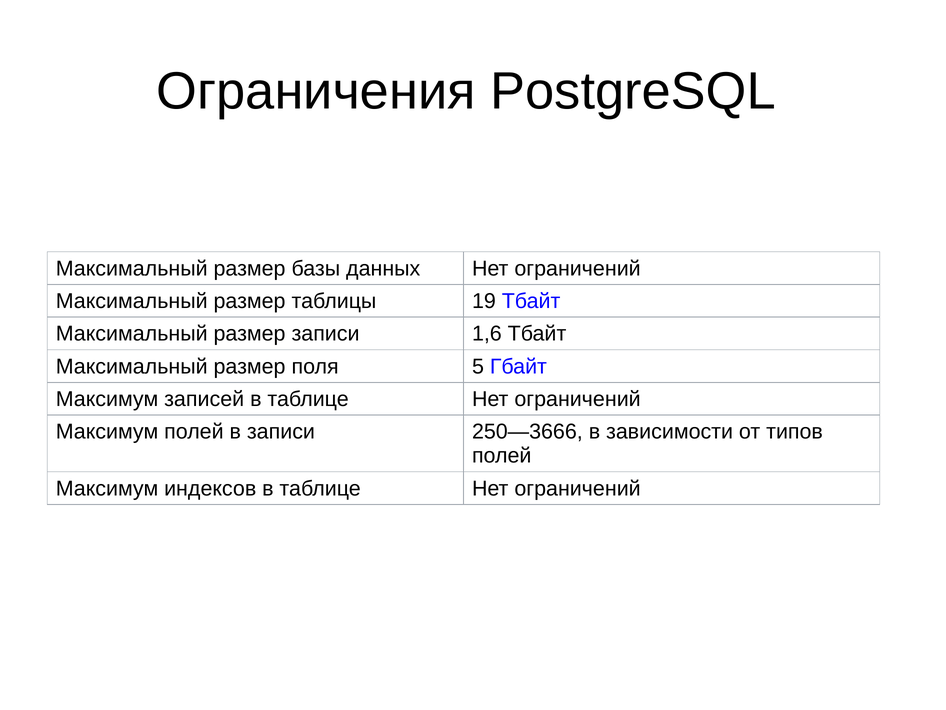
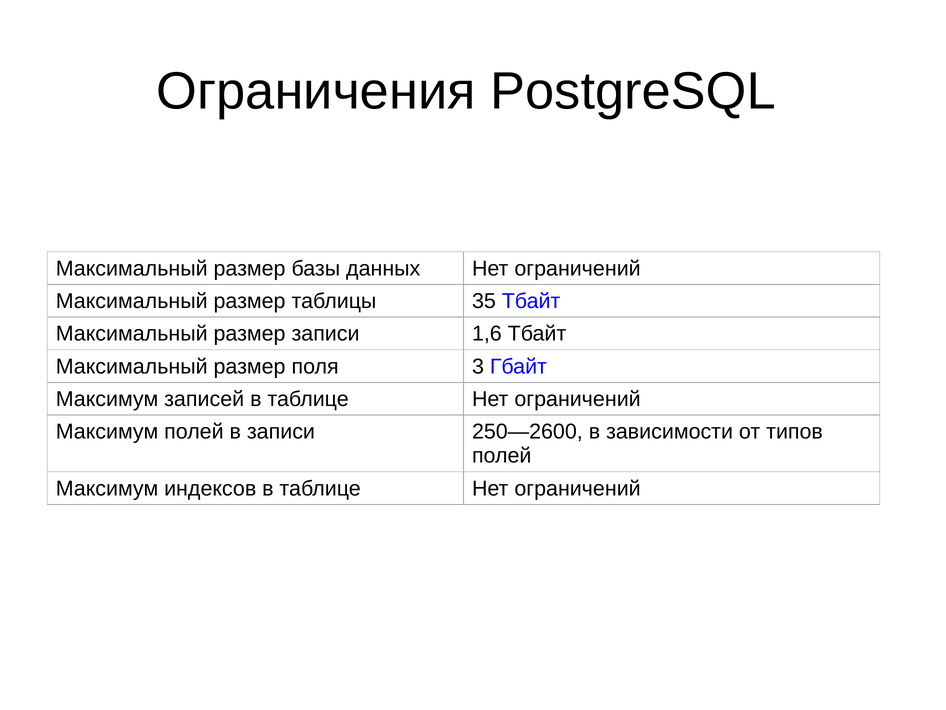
19: 19 -> 35 (484, 301)
5: 5 -> 3 (478, 366)
250—3666: 250—3666 -> 250—2600 (527, 431)
